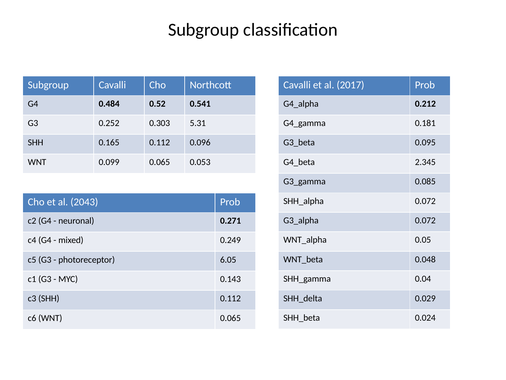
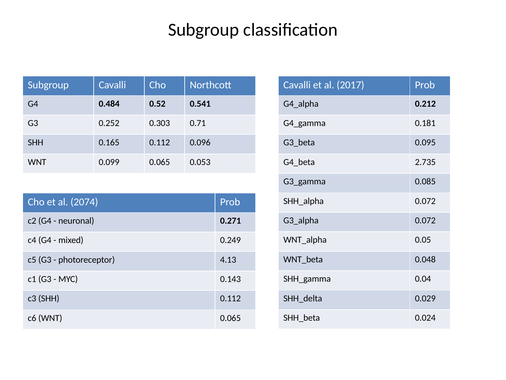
5.31: 5.31 -> 0.71 (198, 123)
2.345: 2.345 -> 2.735 (425, 162)
2043: 2043 -> 2074 (84, 202)
6.05: 6.05 -> 4.13 (228, 259)
